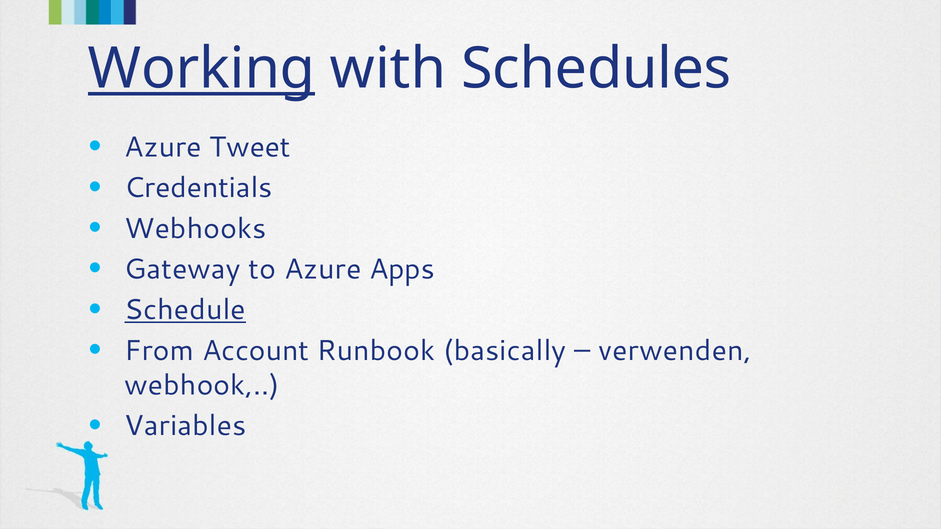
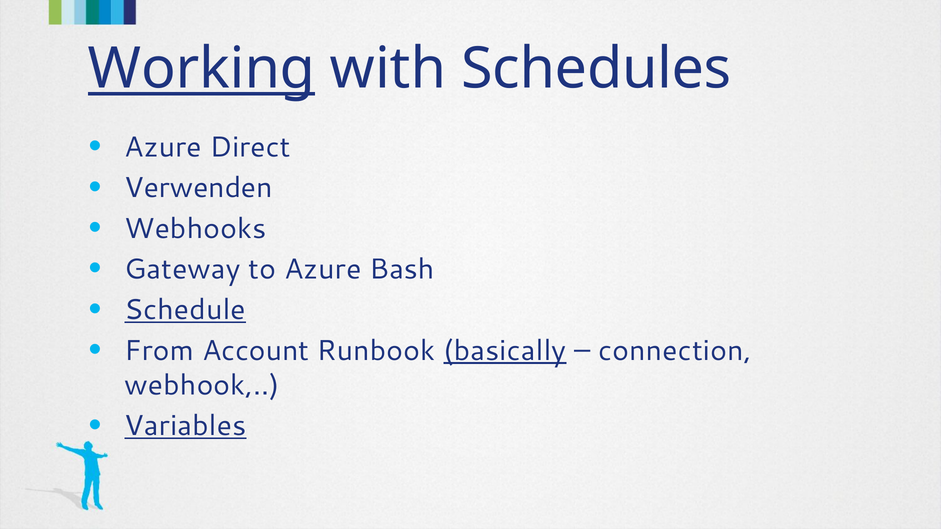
Tweet: Tweet -> Direct (250, 147)
Credentials: Credentials -> Verwenden (198, 188)
Apps: Apps -> Bash (402, 269)
basically underline: none -> present (505, 351)
verwenden: verwenden -> connection (675, 351)
Variables underline: none -> present (185, 426)
